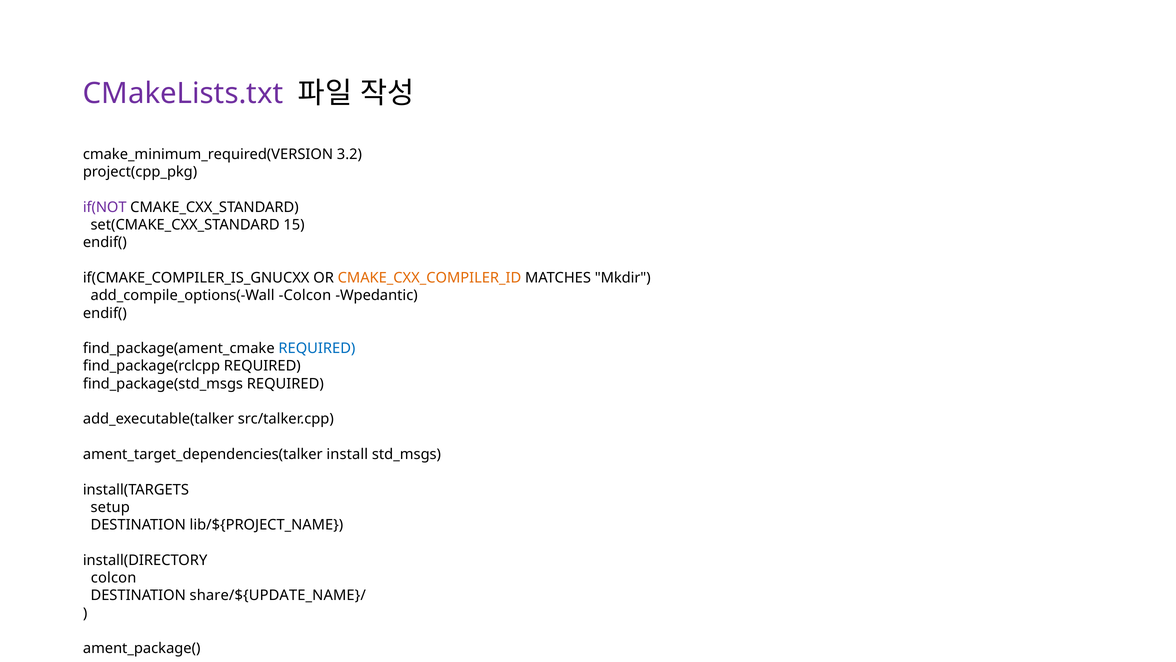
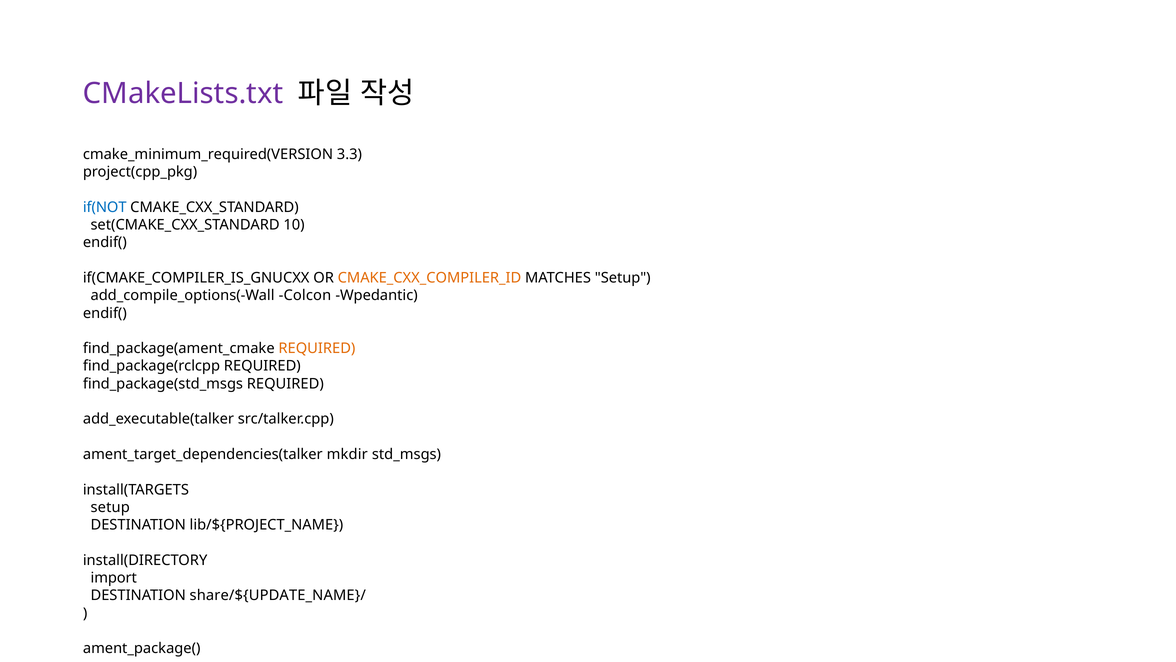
3.2: 3.2 -> 3.3 (349, 154)
if(NOT colour: purple -> blue (105, 207)
15: 15 -> 10 (294, 225)
MATCHES Mkdir: Mkdir -> Setup (623, 278)
REQUIRED colour: blue -> orange (317, 348)
install: install -> mkdir (347, 454)
colcon: colcon -> import (114, 578)
